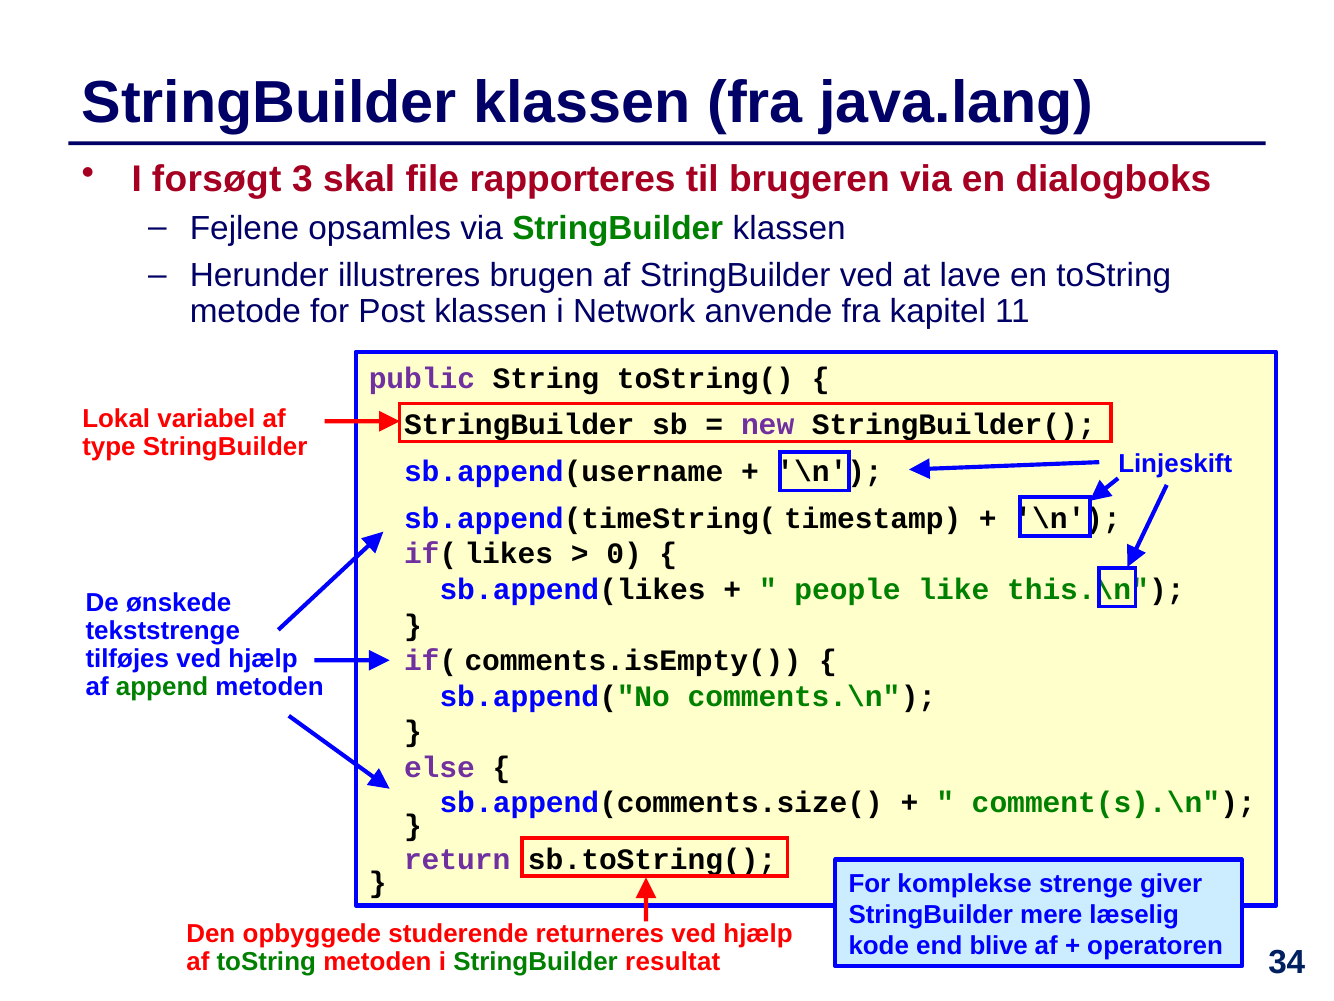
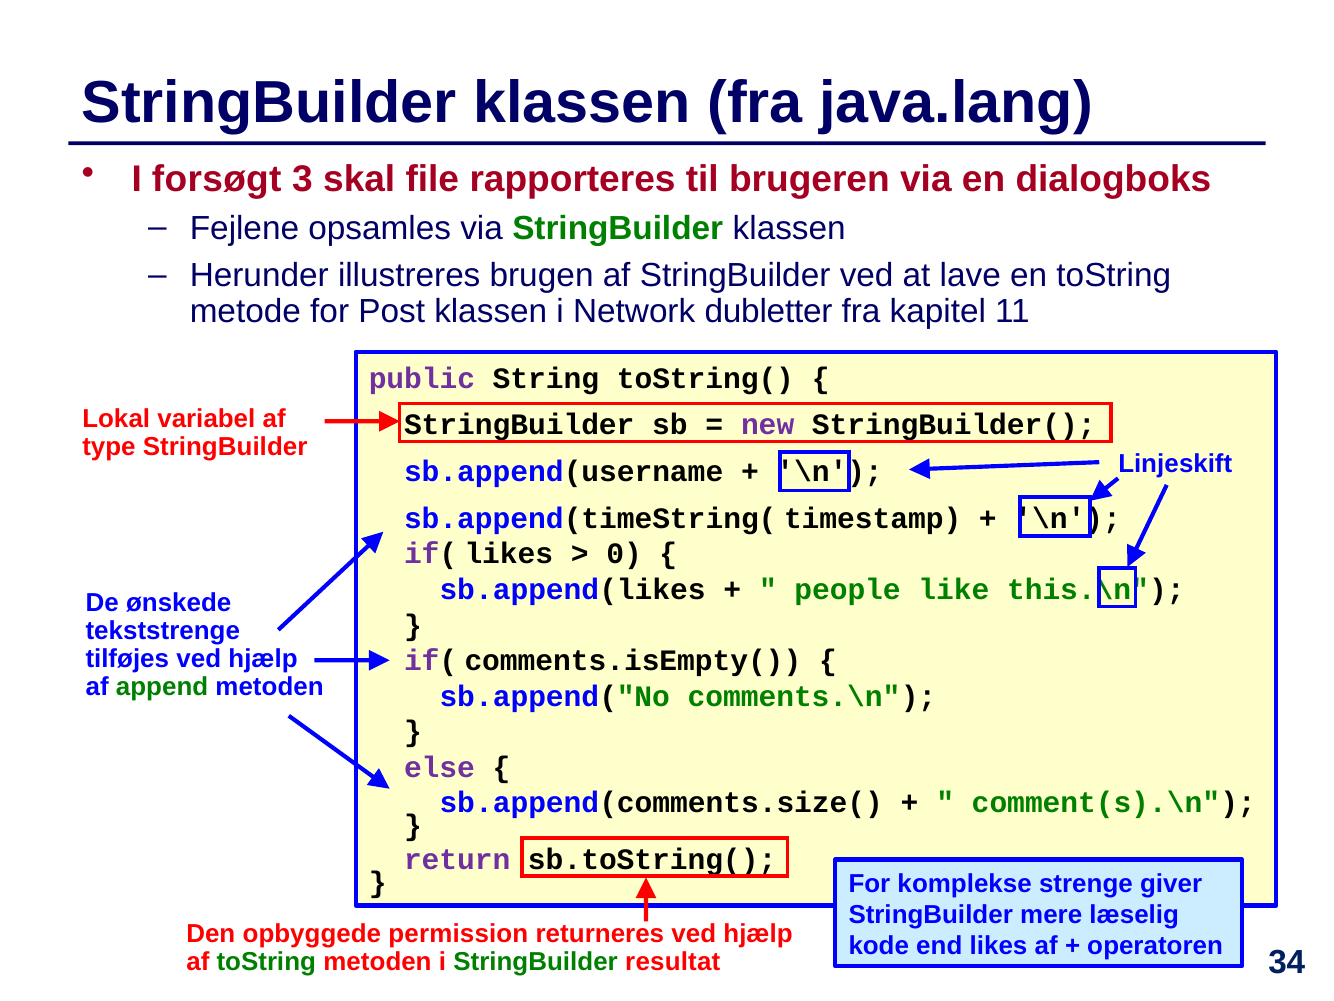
anvende: anvende -> dubletter (769, 311)
studerende: studerende -> permission (458, 934)
end blive: blive -> likes (999, 945)
